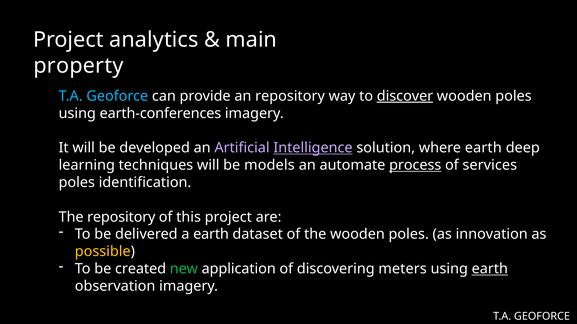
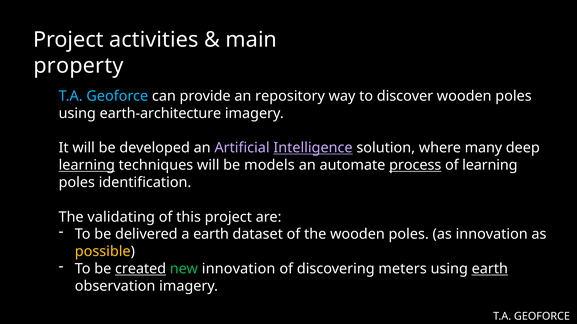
analytics: analytics -> activities (154, 40)
discover underline: present -> none (405, 96)
earth-conferences: earth-conferences -> earth-architecture (160, 113)
where earth: earth -> many (483, 148)
learning underline: none -> present (87, 165)
of services: services -> learning (490, 165)
The repository: repository -> validating (121, 217)
created underline: none -> present (141, 269)
new application: application -> innovation (239, 269)
